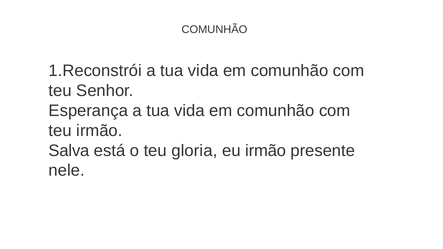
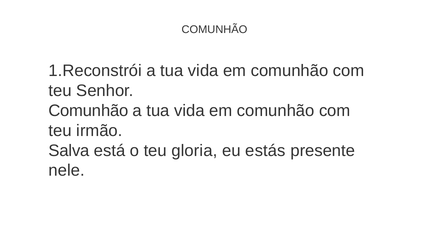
Esperança: Esperança -> Comunhão (88, 111)
eu irmão: irmão -> estás (265, 151)
